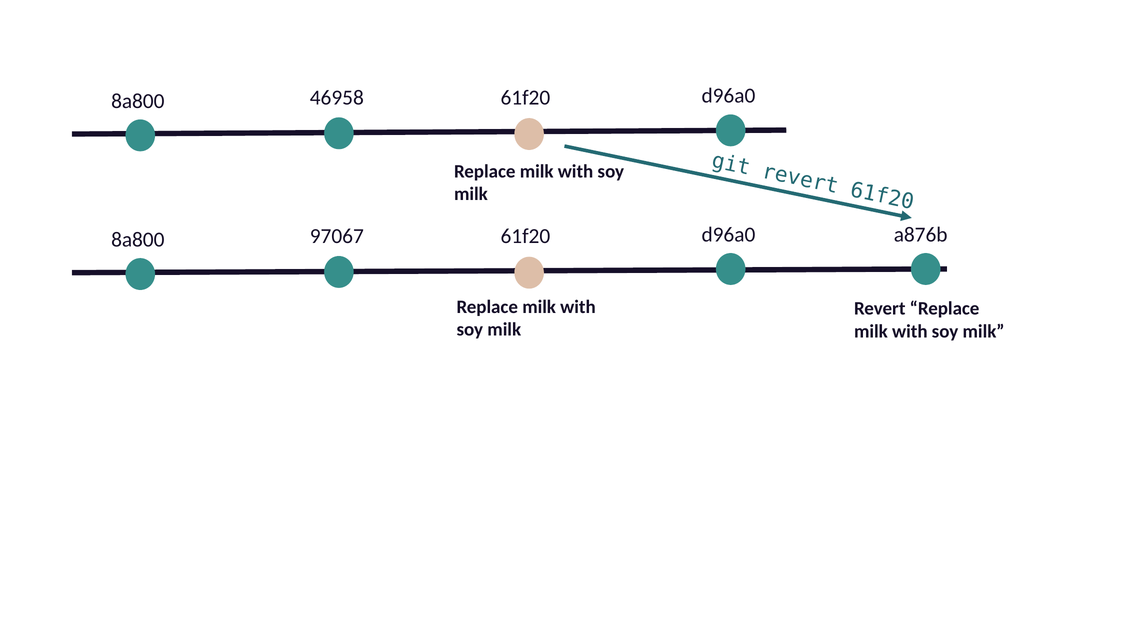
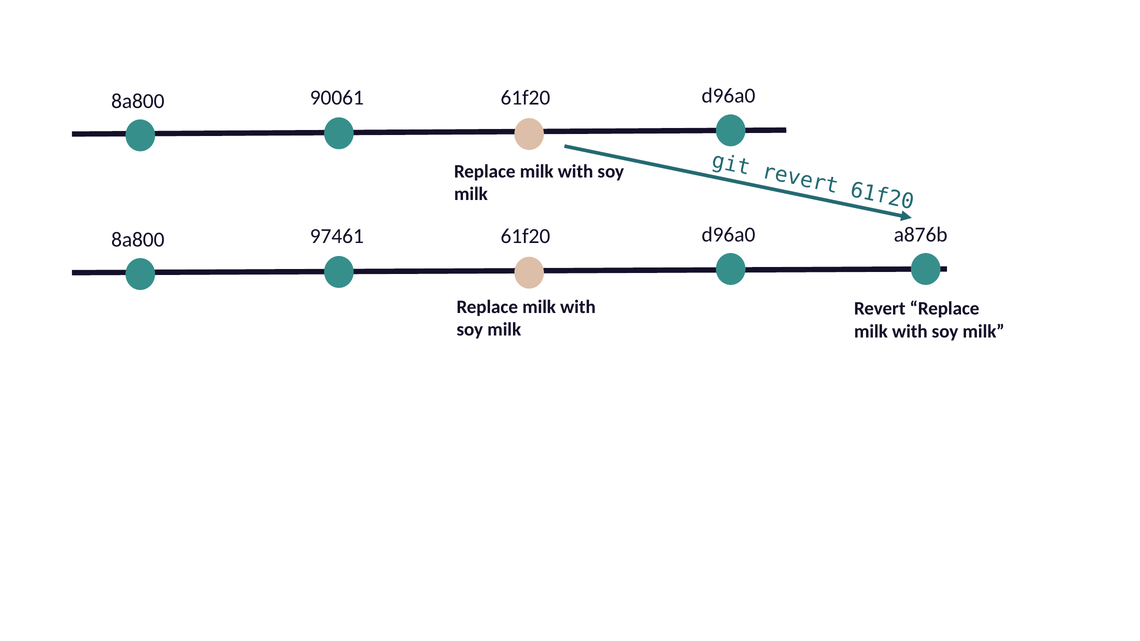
46958: 46958 -> 90061 (337, 98)
97067: 97067 -> 97461 (337, 236)
